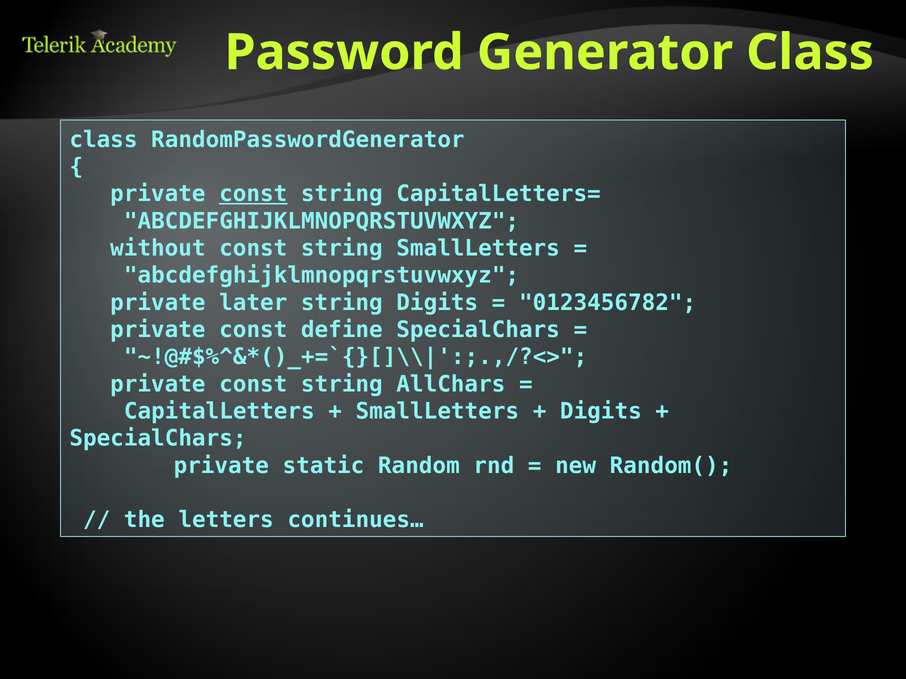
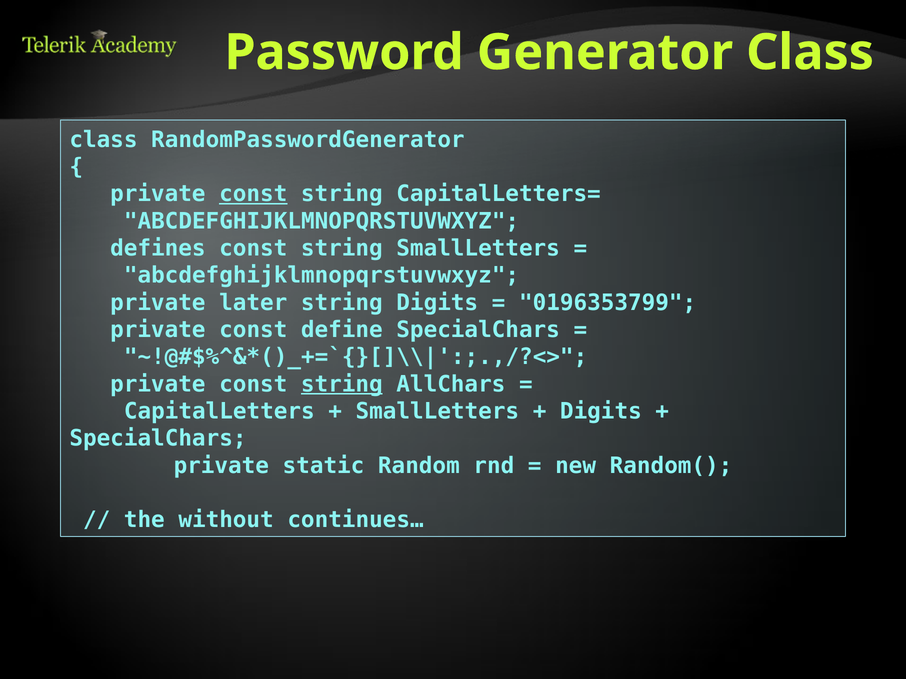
without: without -> defines (158, 248)
0123456782: 0123456782 -> 0196353799 (608, 303)
string underline: none -> present (342, 384)
letters: letters -> without (226, 520)
